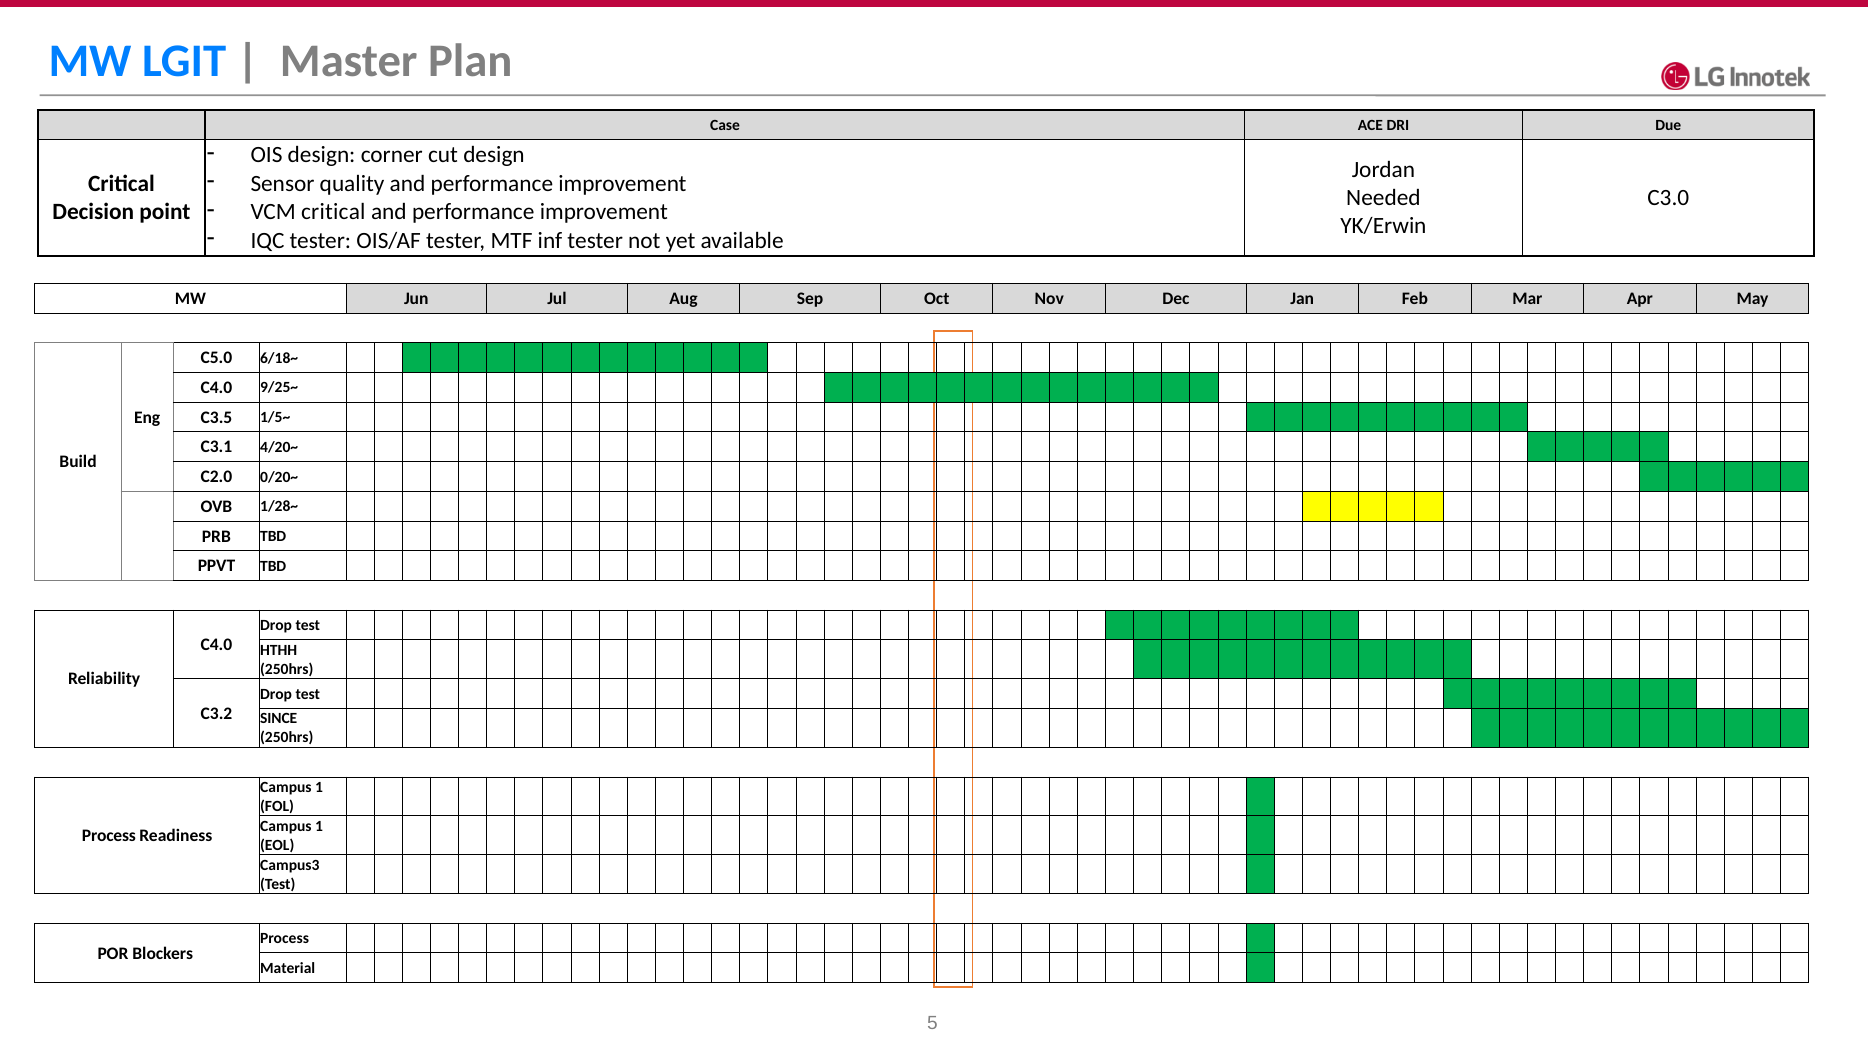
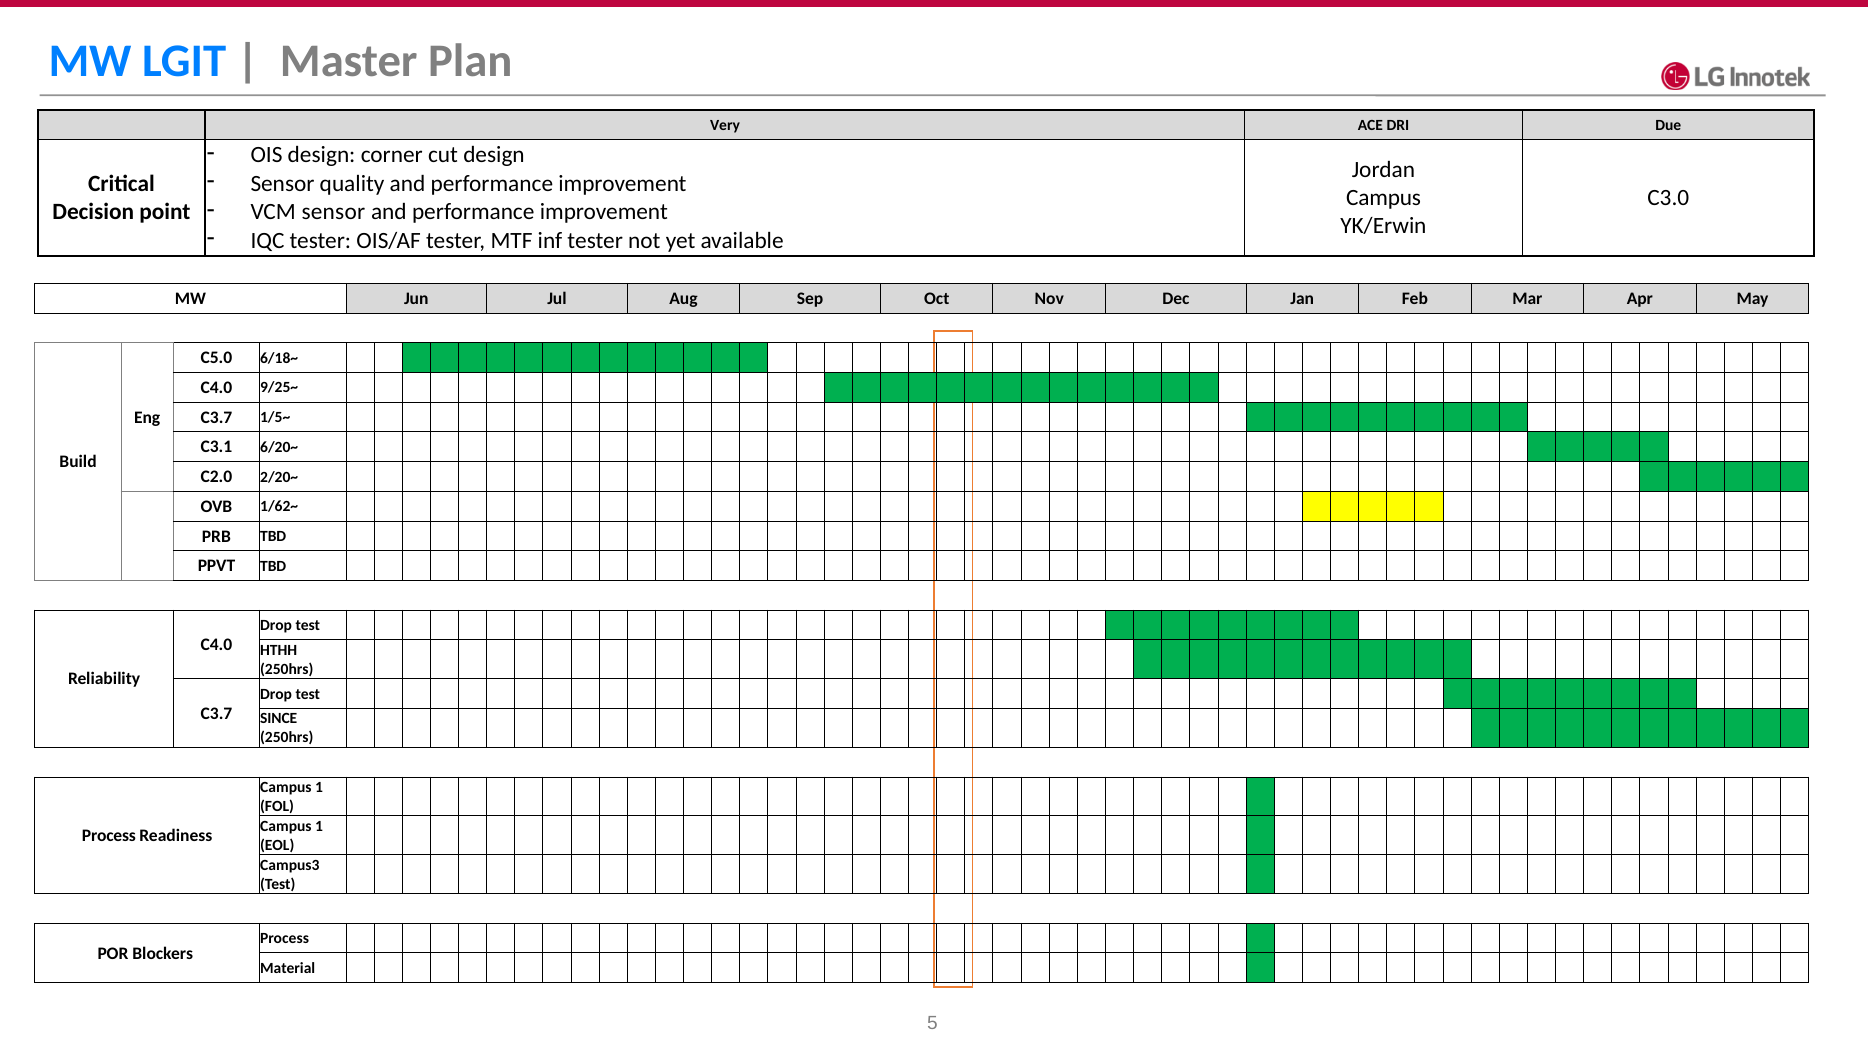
Case: Case -> Very (725, 125)
Needed: Needed -> Campus (1384, 198)
VCM critical: critical -> sensor (333, 212)
C3.5: C3.5 -> C3.7 (217, 418)
4/20~: 4/20~ -> 6/20~ (279, 448)
0/20~: 0/20~ -> 2/20~ (279, 477)
1/28~: 1/28~ -> 1/62~ (279, 507)
C3.2: C3.2 -> C3.7 (217, 714)
